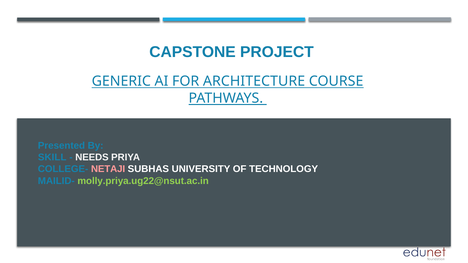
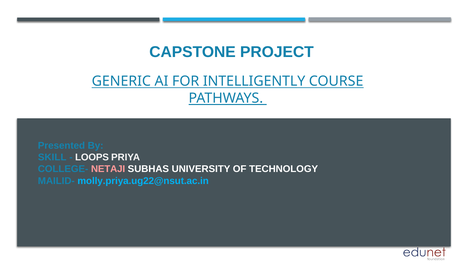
ARCHITECTURE: ARCHITECTURE -> INTELLIGENTLY (254, 81)
NEEDS: NEEDS -> LOOPS (92, 158)
molly.priya.ug22@nsut.ac.in colour: light green -> light blue (143, 181)
